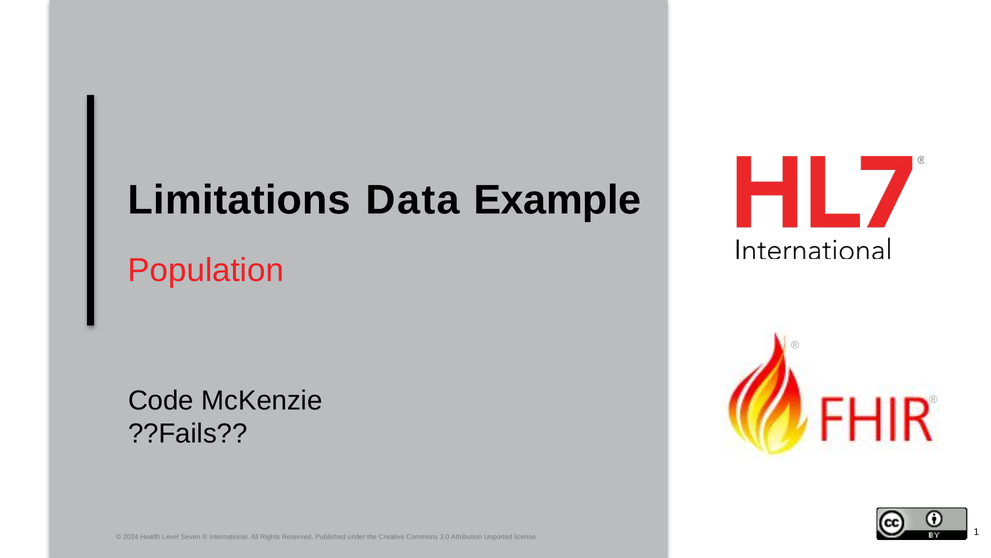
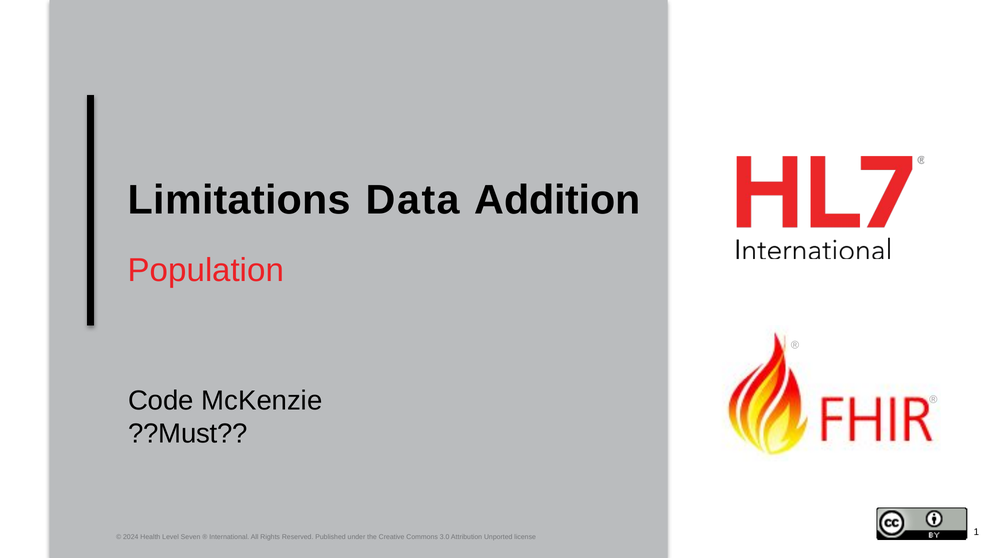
Example: Example -> Addition (557, 200)
??Fails: ??Fails -> ??Must (188, 433)
